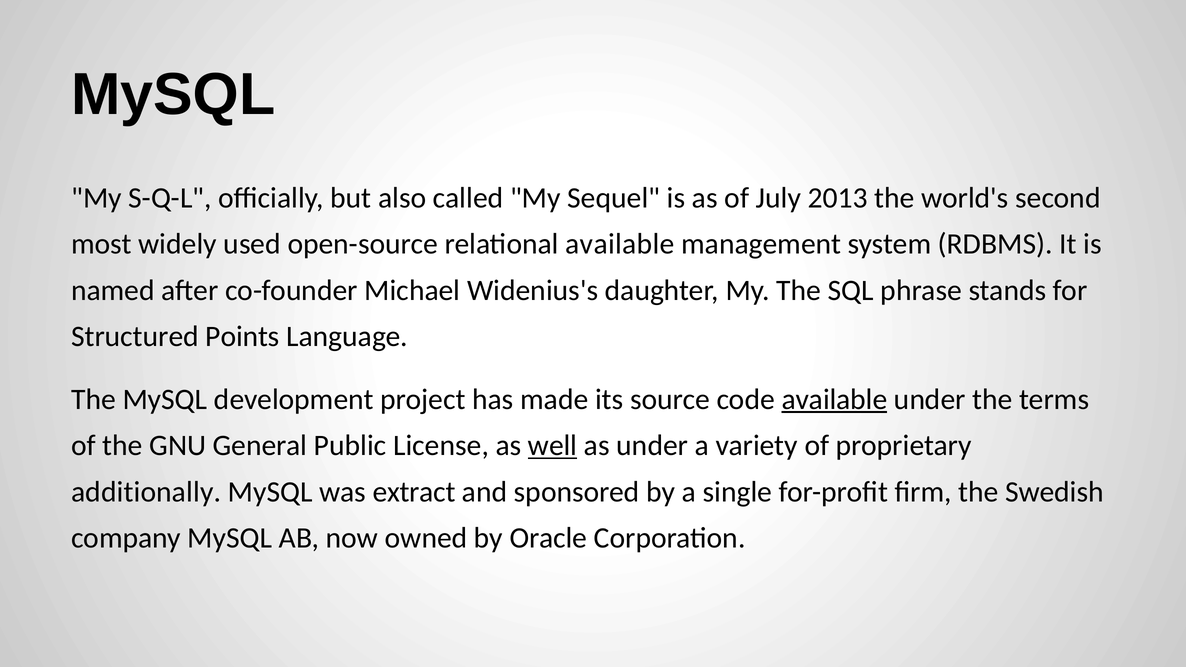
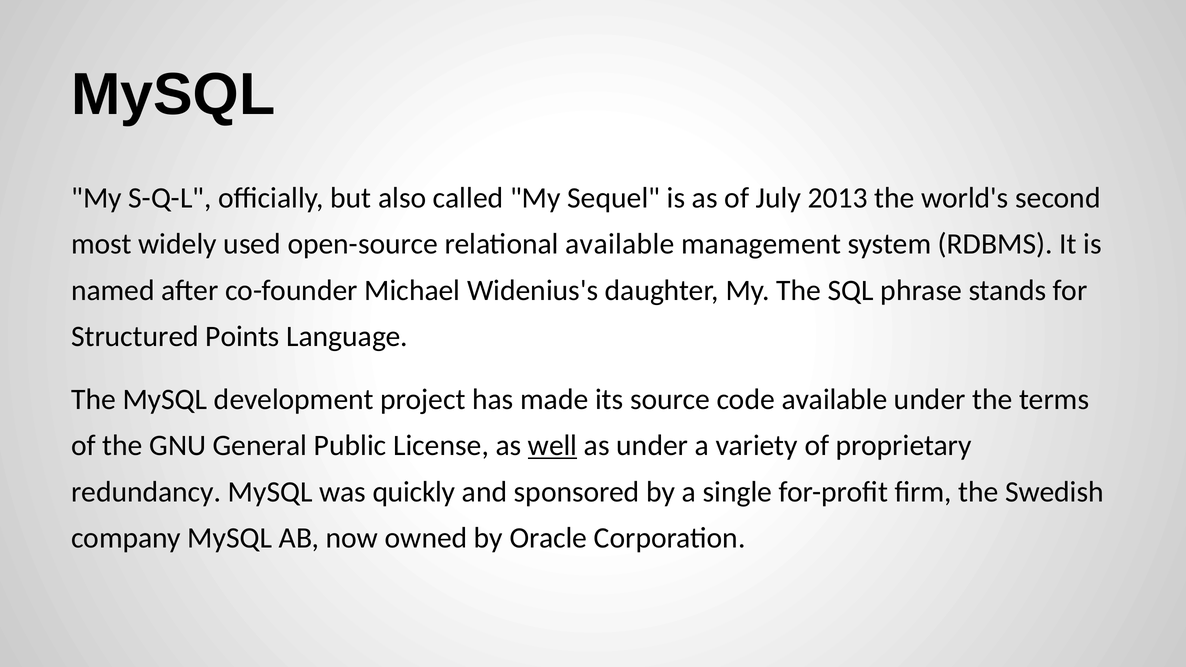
available underline: present -> none (835, 399)
additionally: additionally -> redundancy (146, 492)
extract: extract -> quickly (414, 492)
